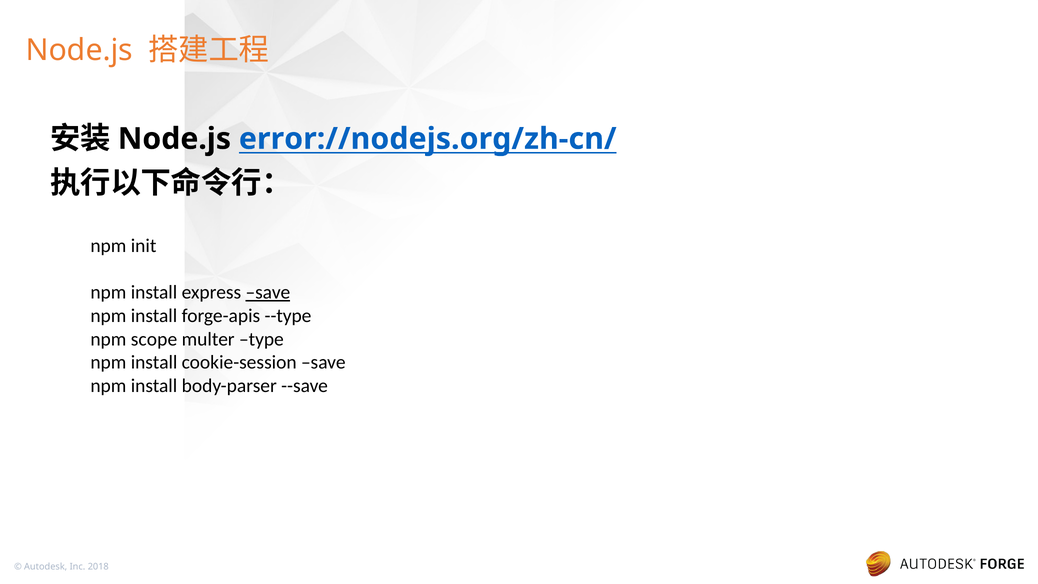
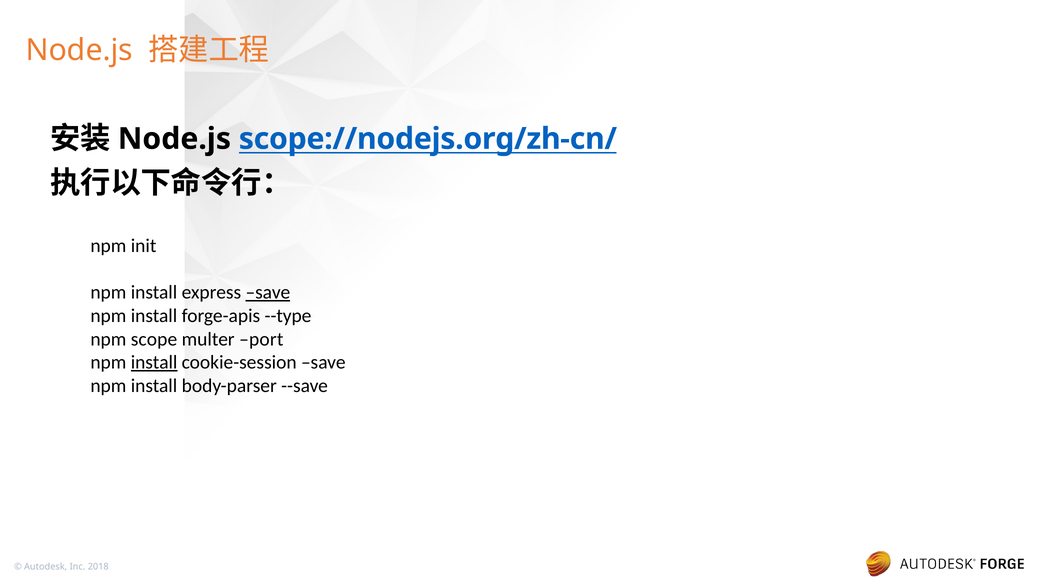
error://nodejs.org/zh-cn/: error://nodejs.org/zh-cn/ -> scope://nodejs.org/zh-cn/ (428, 139)
type: type -> port (261, 339)
install underline: none -> present (154, 362)
